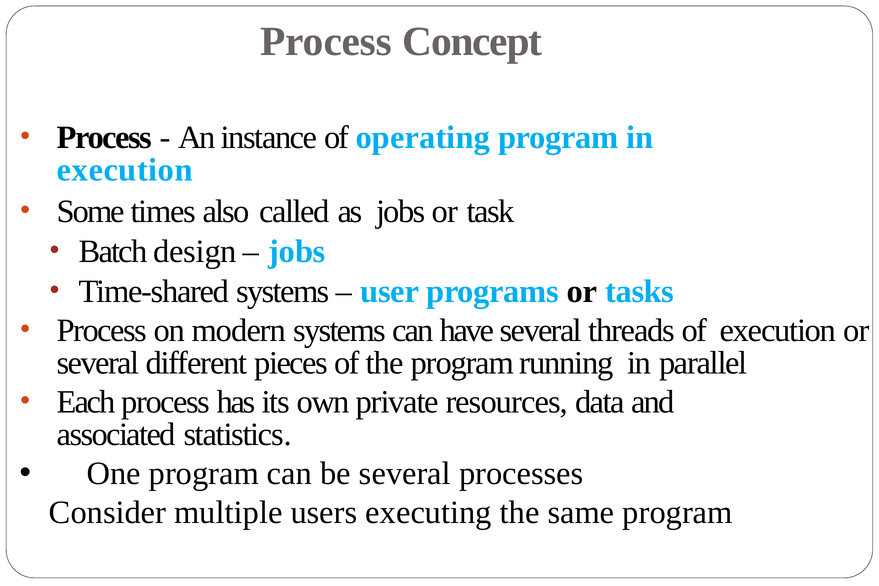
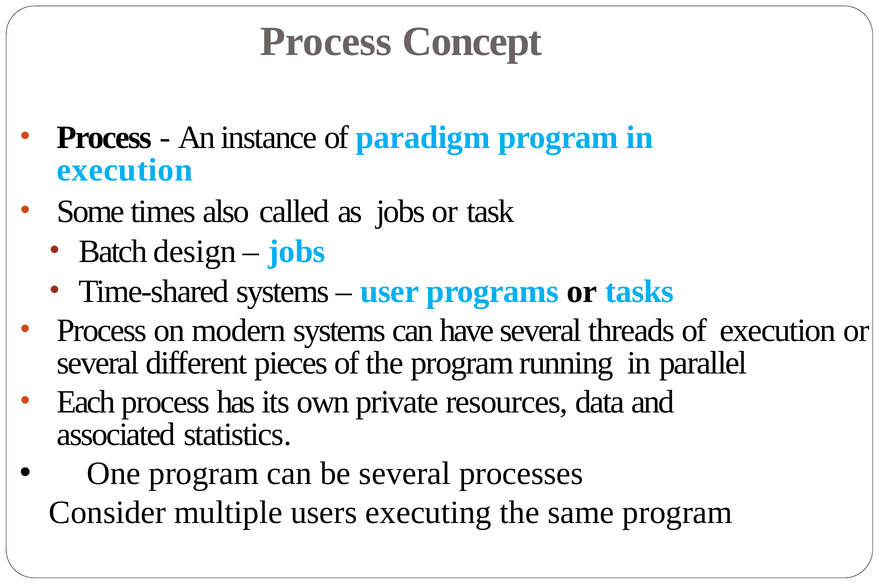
operating: operating -> paradigm (423, 137)
